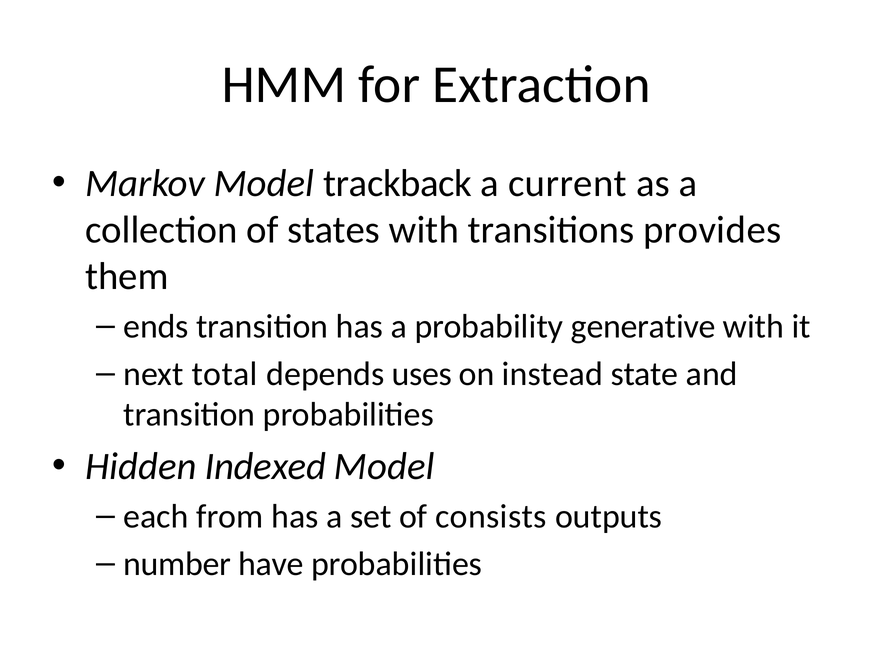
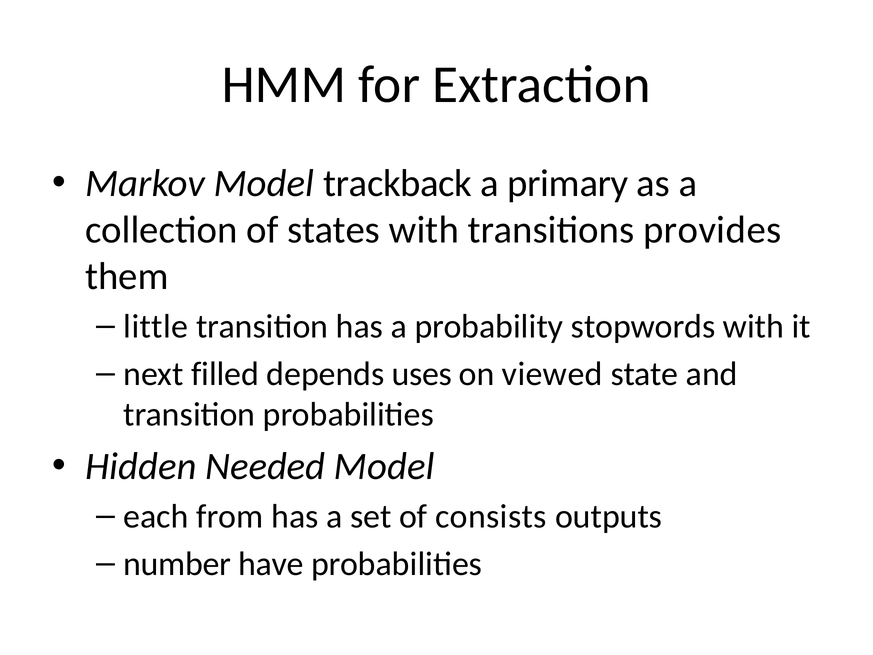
current: current -> primary (568, 183)
ends: ends -> little (156, 326)
generative: generative -> stopwords (643, 326)
total: total -> filled (225, 374)
instead: instead -> viewed (552, 374)
Indexed: Indexed -> Needed (265, 466)
